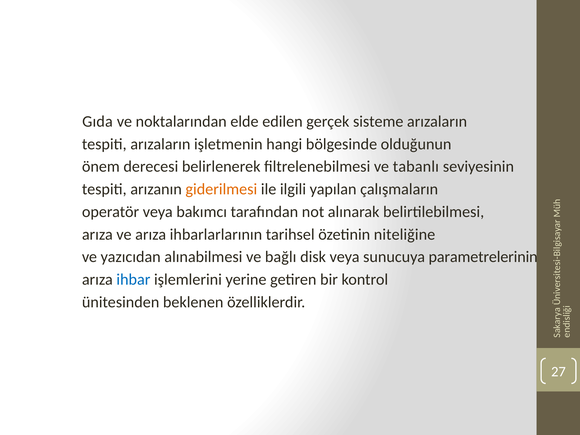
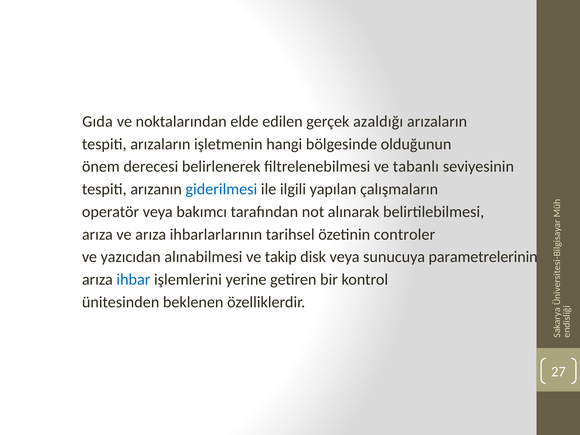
sisteme: sisteme -> azaldığı (378, 122)
giderilmesi colour: orange -> blue (221, 189)
niteliğine: niteliğine -> controler (405, 234)
bağlı: bağlı -> takip (281, 257)
